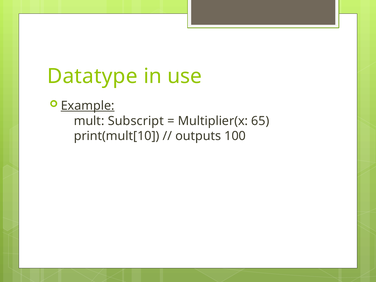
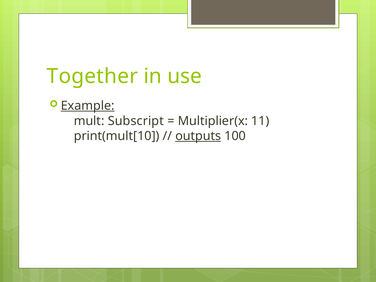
Datatype: Datatype -> Together (92, 76)
65: 65 -> 11 (260, 121)
outputs underline: none -> present (198, 136)
